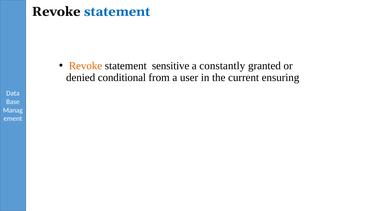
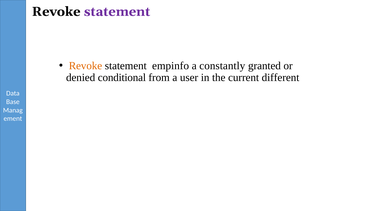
statement colour: blue -> purple (117, 12)
sensitive: sensitive -> empinfo (171, 66)
ensuring: ensuring -> different (281, 78)
